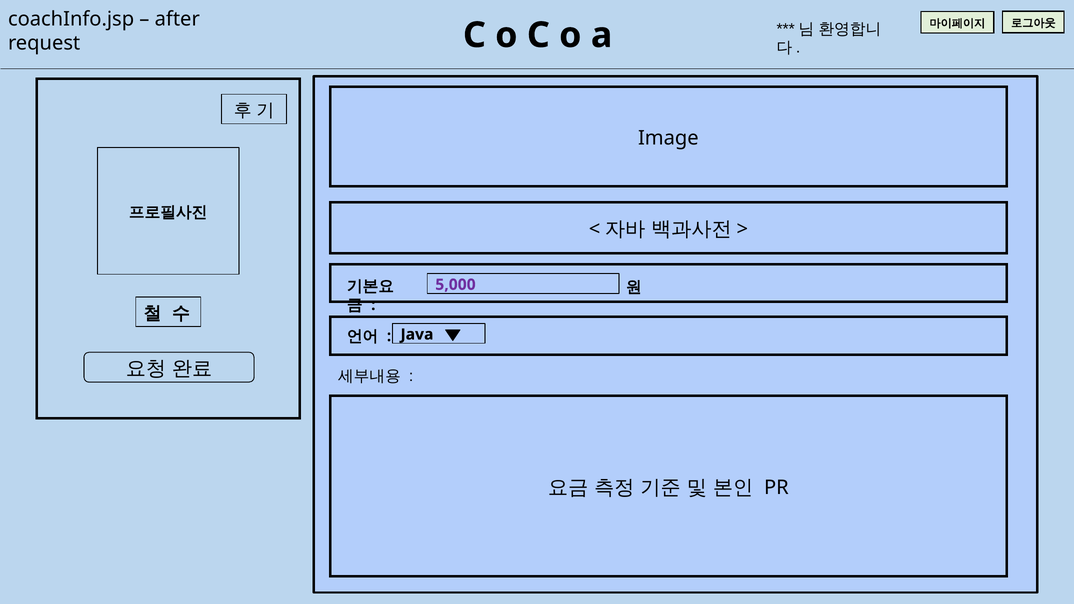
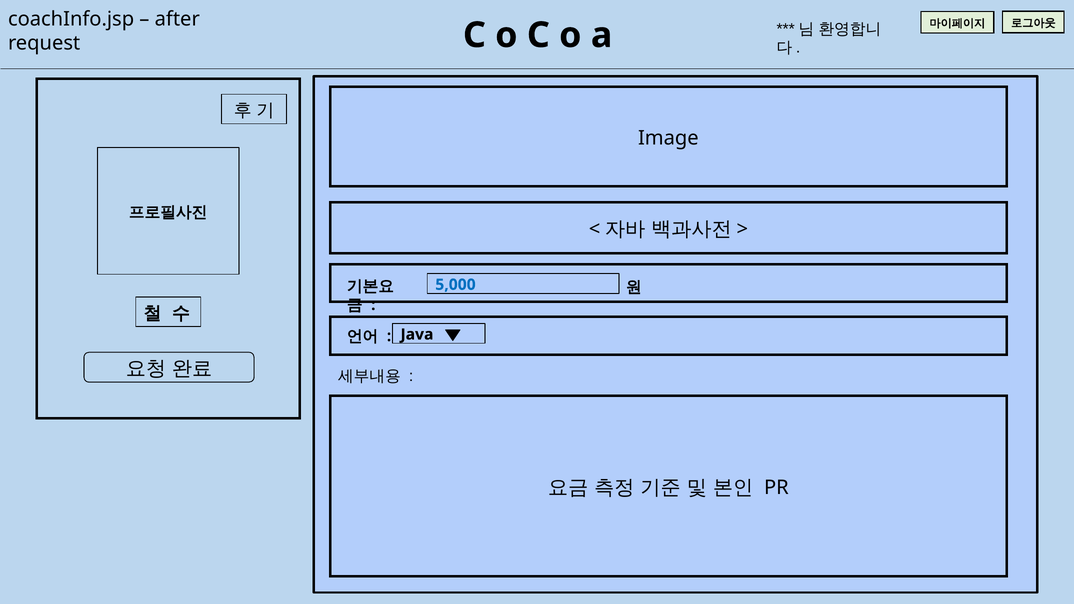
5,000 colour: purple -> blue (455, 285)
